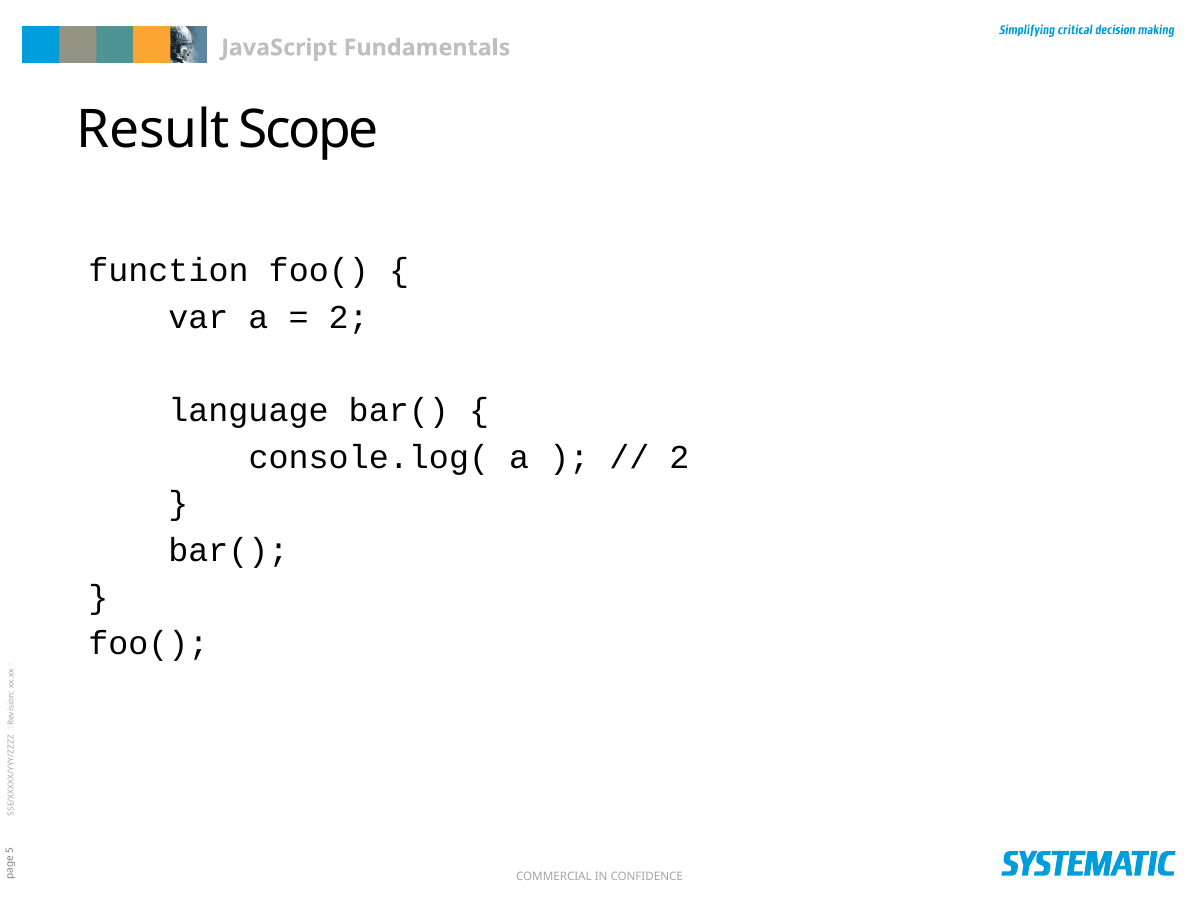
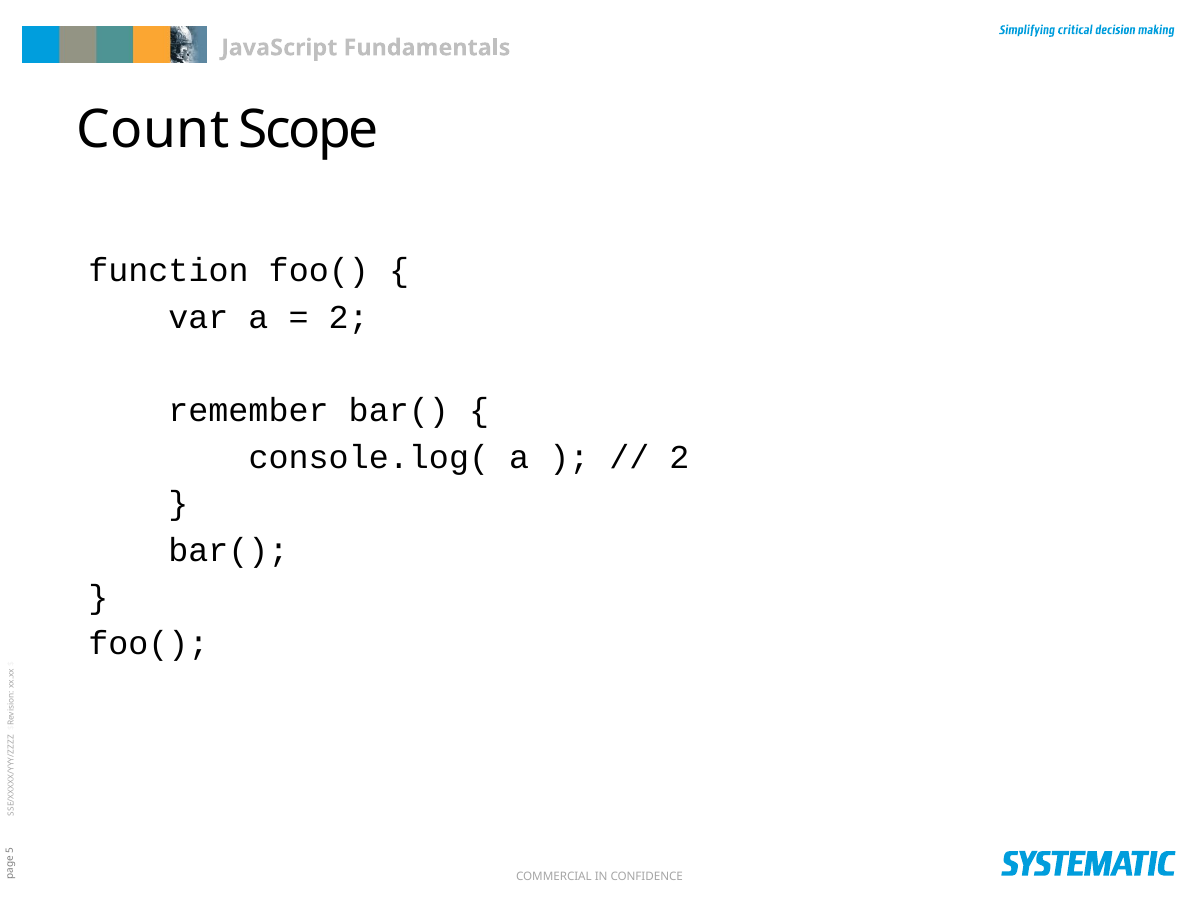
Result: Result -> Count (153, 129)
language: language -> remember (248, 411)
